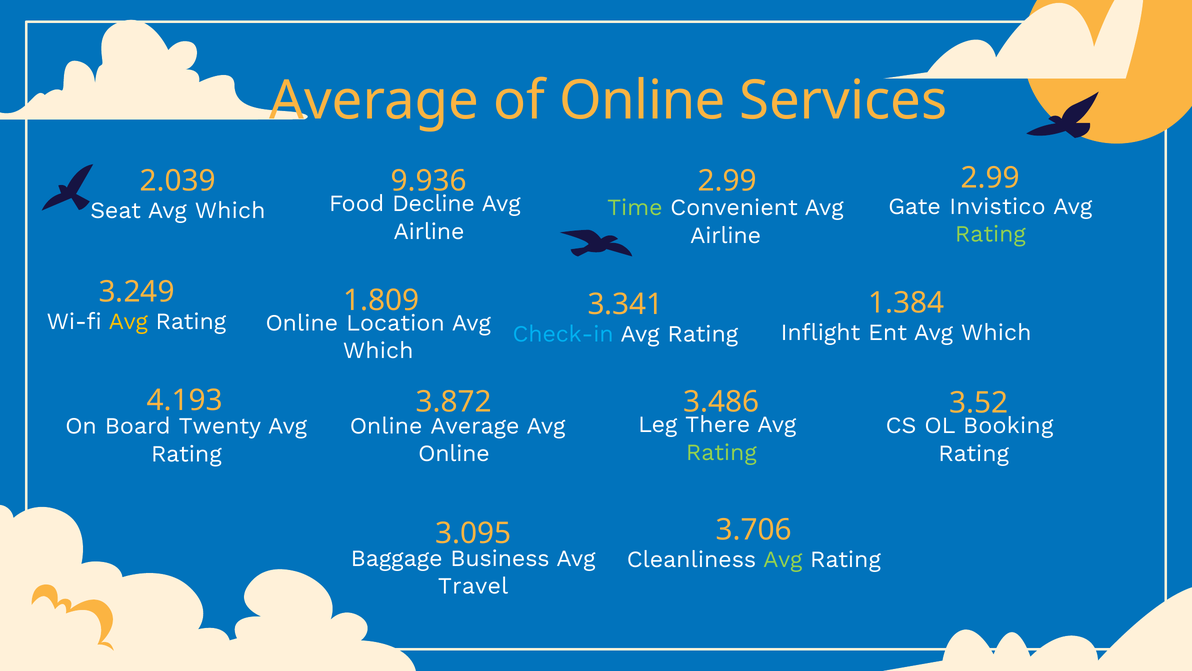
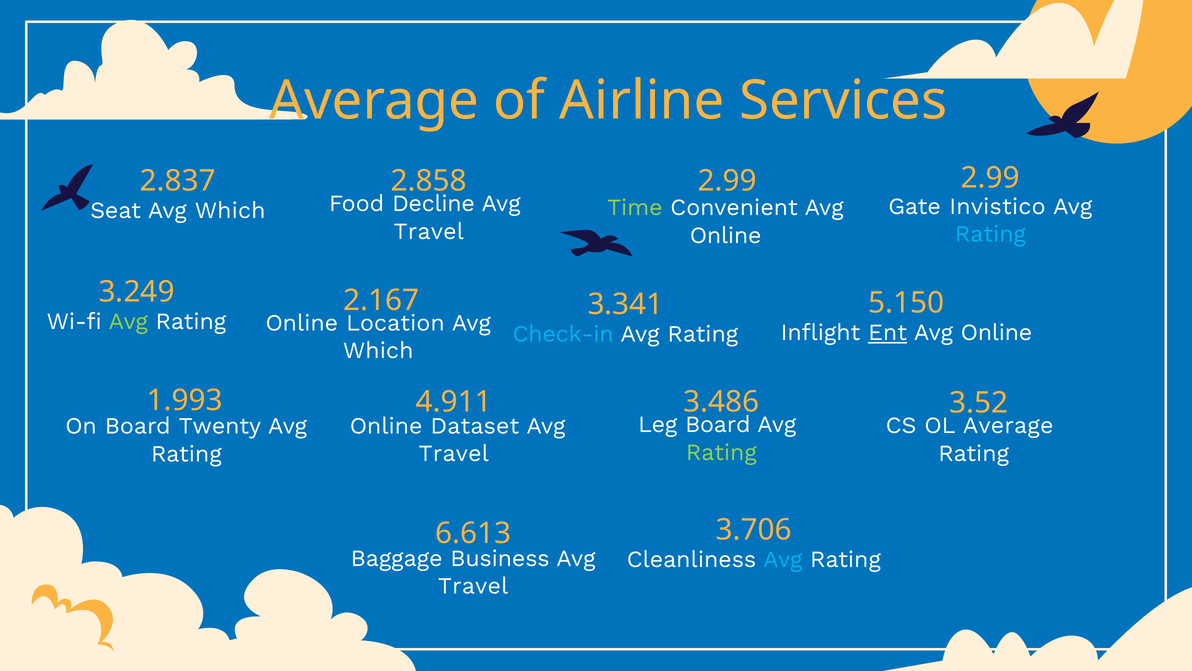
of Online: Online -> Airline (642, 100)
2.039: 2.039 -> 2.837 (178, 181)
9.936: 9.936 -> 2.858 (429, 181)
Airline: Airline -> Travel (429, 231)
Rating colour: light green -> light blue (990, 234)
Airline: Airline -> Online (726, 235)
1.809: 1.809 -> 2.167 (381, 300)
1.384: 1.384 -> 5.150 (906, 303)
Avg colour: yellow -> light green (128, 321)
Ent underline: none -> present (888, 332)
Which: Which -> Online (996, 332)
4.193: 4.193 -> 1.993 (185, 400)
3.872: 3.872 -> 4.911 (454, 401)
Leg There: There -> Board (718, 424)
OL Booking: Booking -> Average (1008, 425)
Online Average: Average -> Dataset (475, 426)
Online: Online -> Travel (454, 453)
3.095: 3.095 -> 6.613 (473, 533)
Avg colour: light green -> light blue (783, 559)
